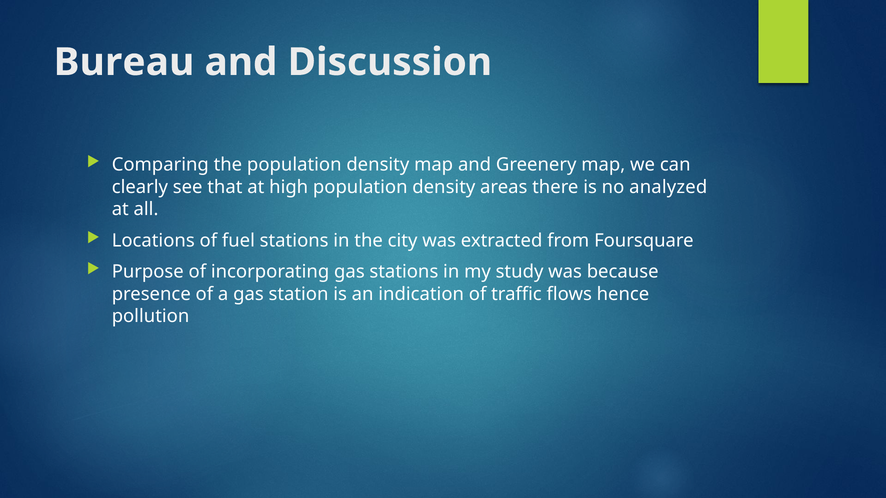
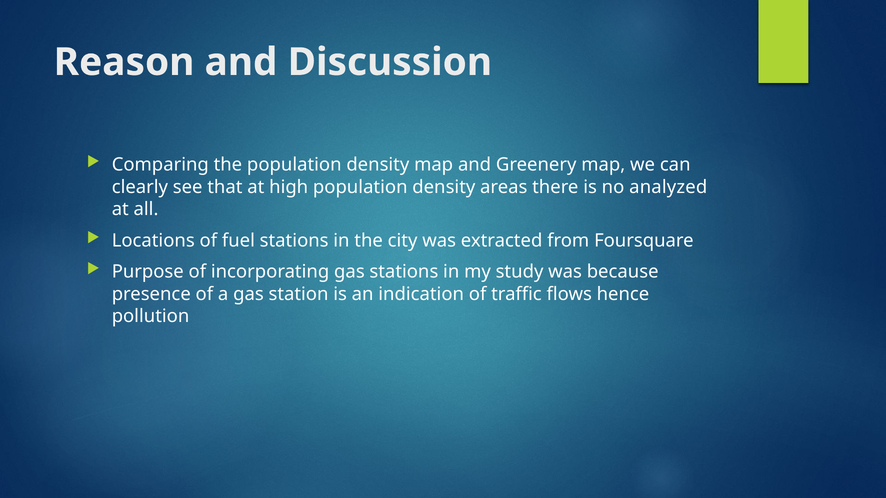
Bureau: Bureau -> Reason (124, 62)
